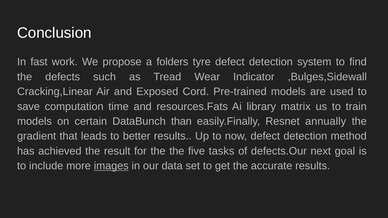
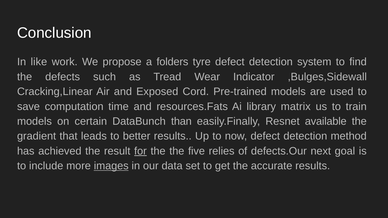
fast: fast -> like (39, 62)
annually: annually -> available (326, 121)
for underline: none -> present (140, 151)
tasks: tasks -> relies (222, 151)
